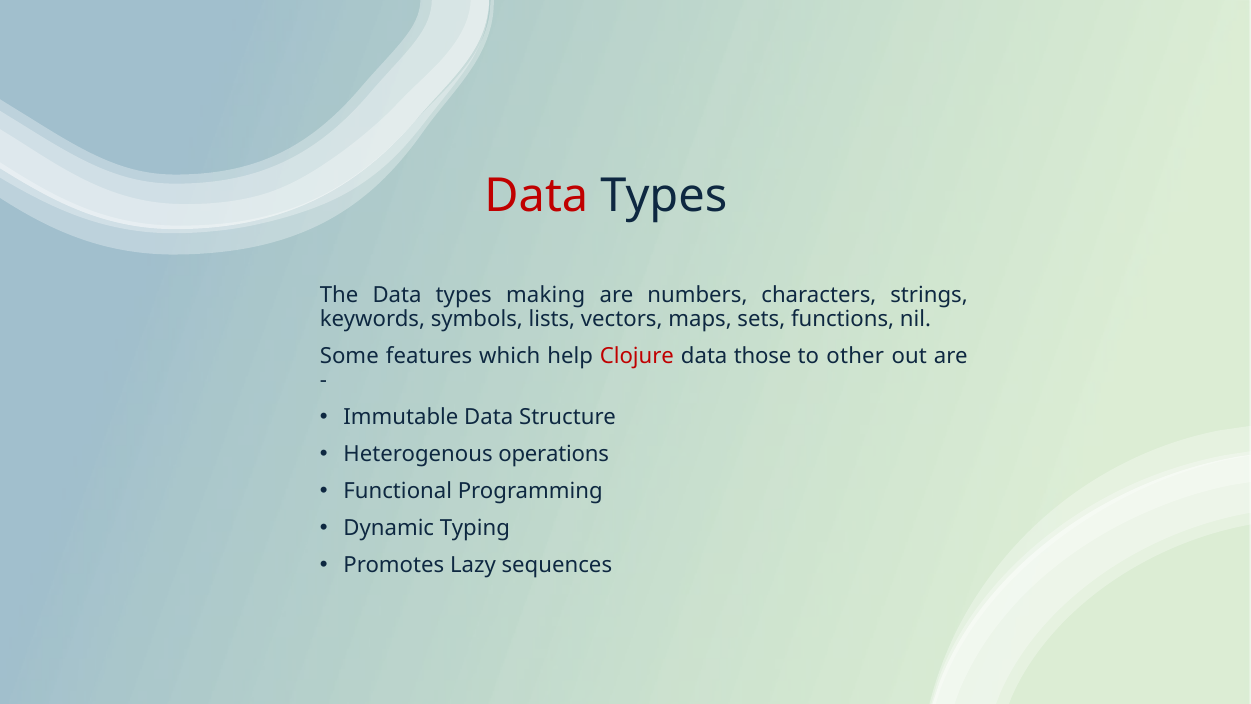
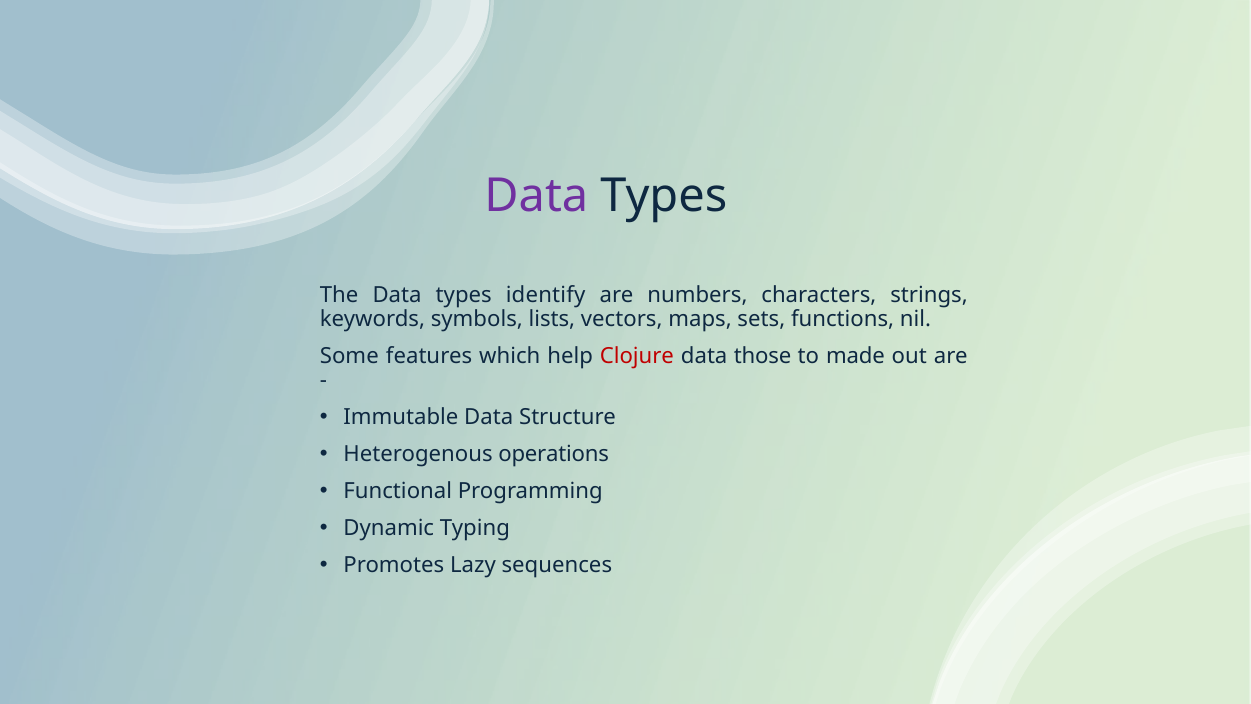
Data colour: red -> purple (536, 196)
making: making -> identify (546, 295)
other: other -> made (855, 356)
